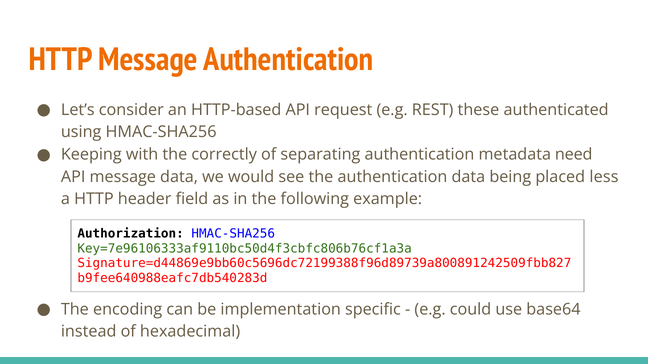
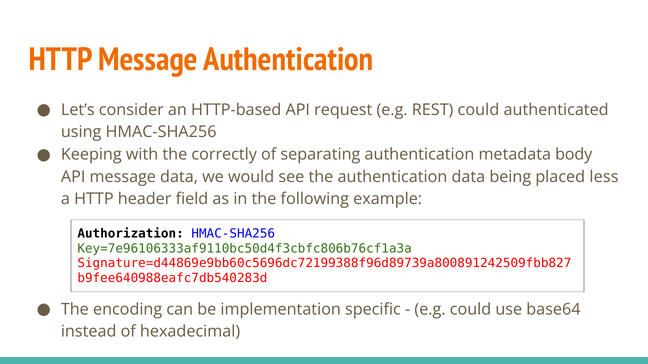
REST these: these -> could (478, 110)
need: need -> body (574, 155)
